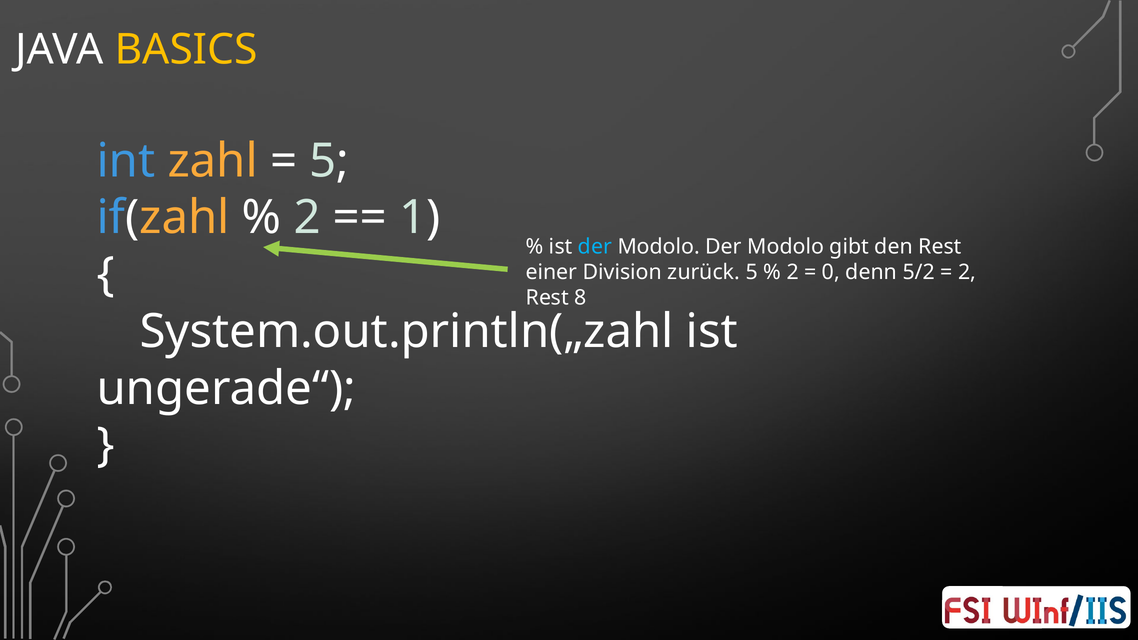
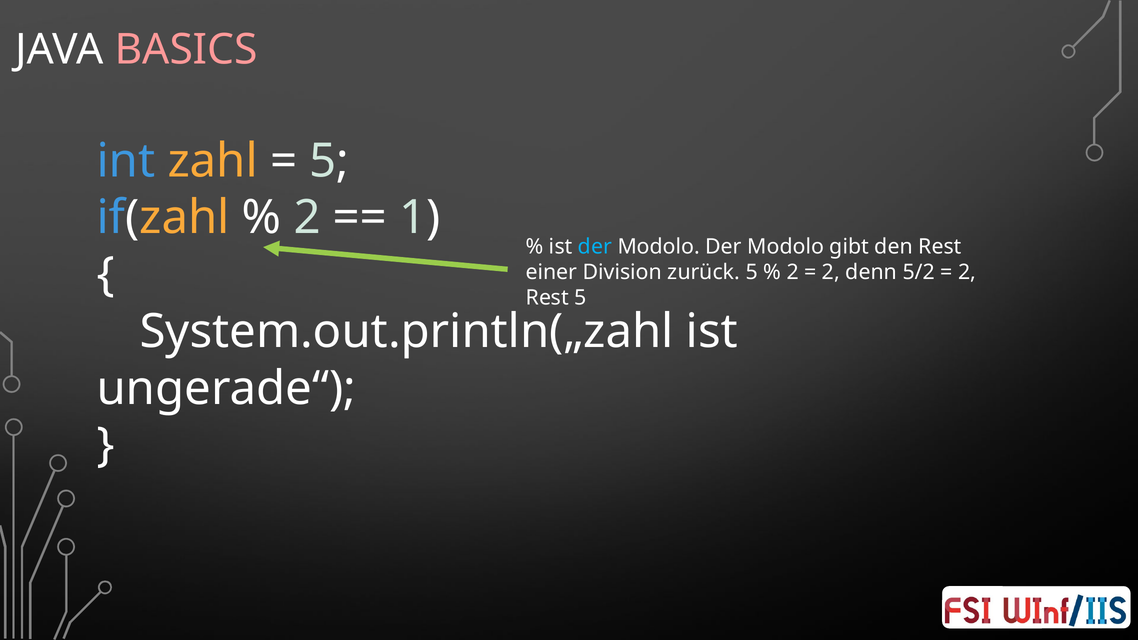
BASICS colour: yellow -> pink (186, 50)
0: 0 -> 2 (831, 272)
Rest 8: 8 -> 5 (581, 298)
